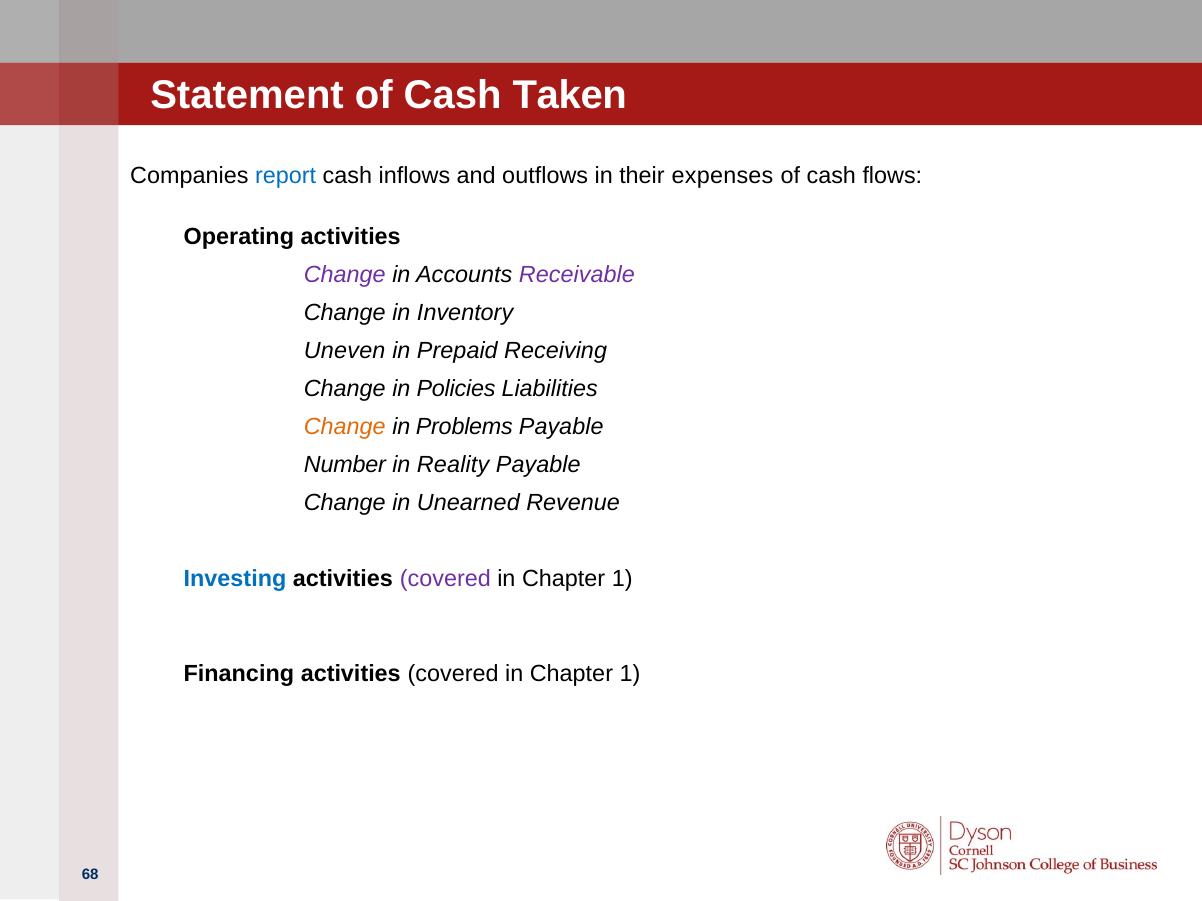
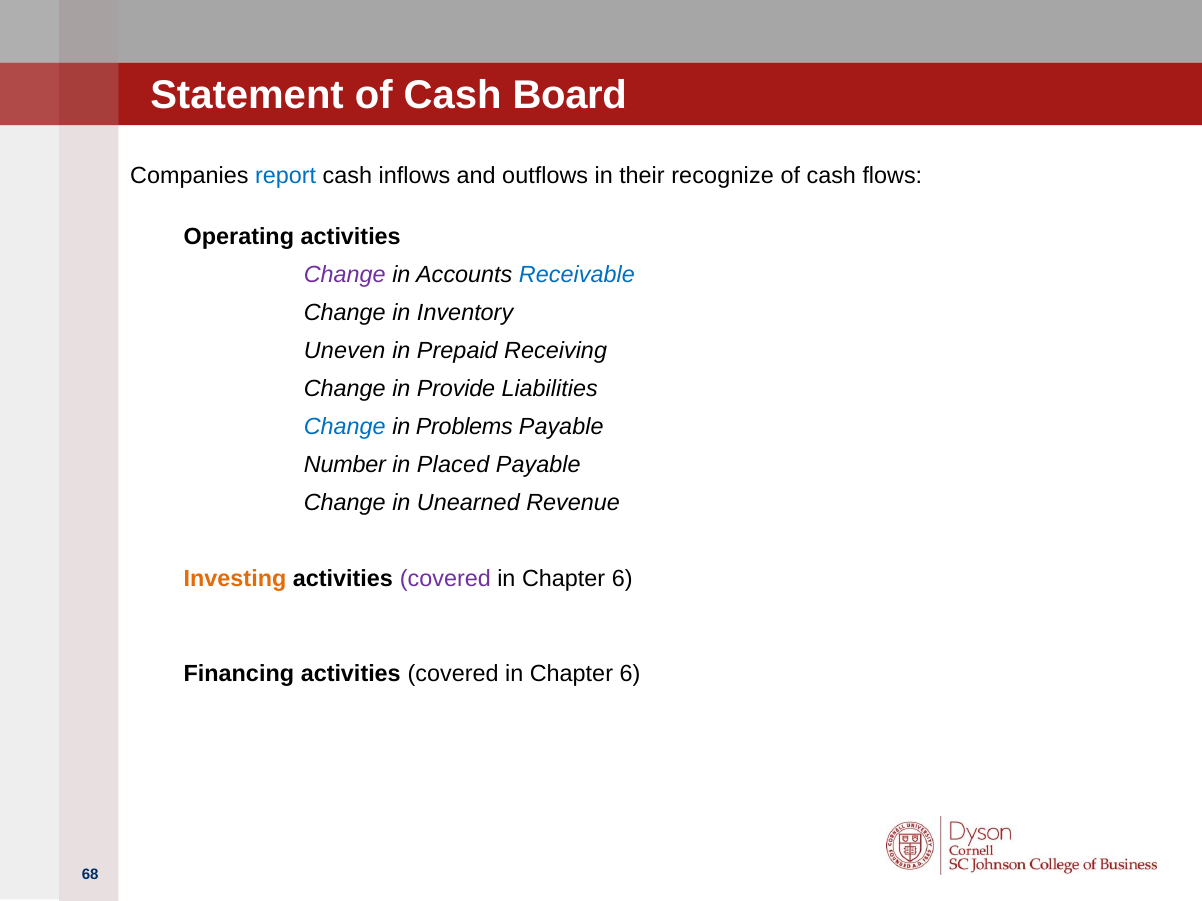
Taken: Taken -> Board (570, 96)
expenses: expenses -> recognize (723, 176)
Receivable colour: purple -> blue (577, 275)
Policies: Policies -> Provide (456, 389)
Change colour: orange -> blue (345, 427)
Reality: Reality -> Placed (453, 465)
Investing colour: blue -> orange (235, 580)
1: 1 -> 6 (622, 580)
1: 1 -> 6 (630, 674)
